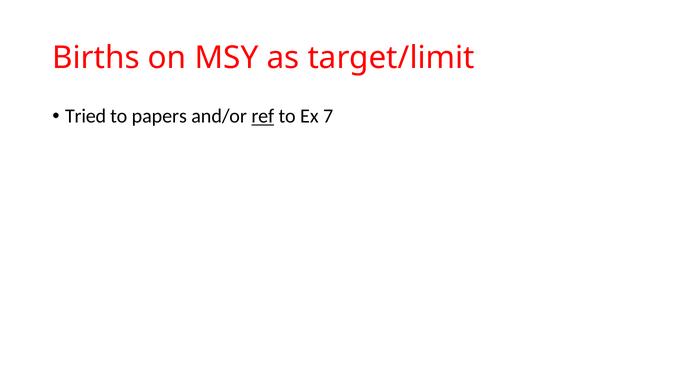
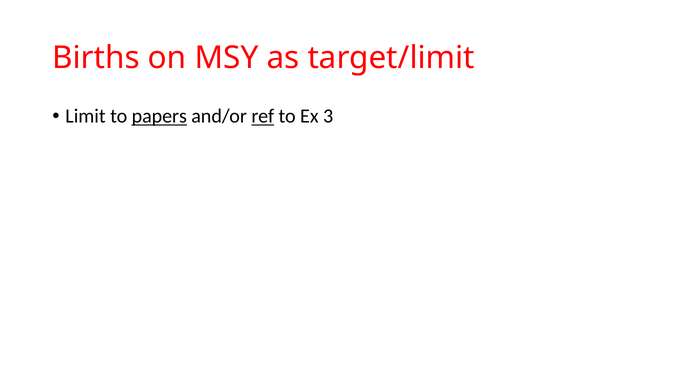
Tried: Tried -> Limit (85, 116)
papers underline: none -> present (159, 116)
7: 7 -> 3 (328, 116)
